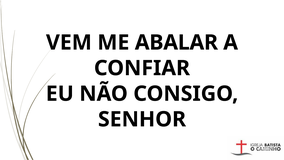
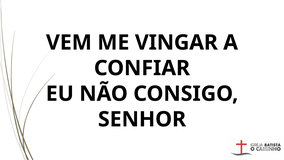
ABALAR: ABALAR -> VINGAR (176, 42)
